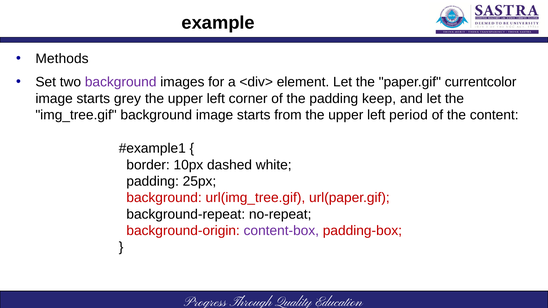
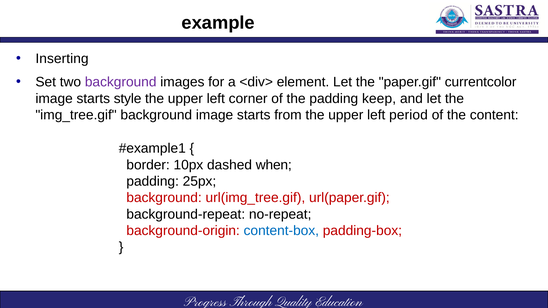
Methods: Methods -> Inserting (62, 59)
grey: grey -> style (128, 99)
white: white -> when (274, 165)
content-box colour: purple -> blue (281, 231)
